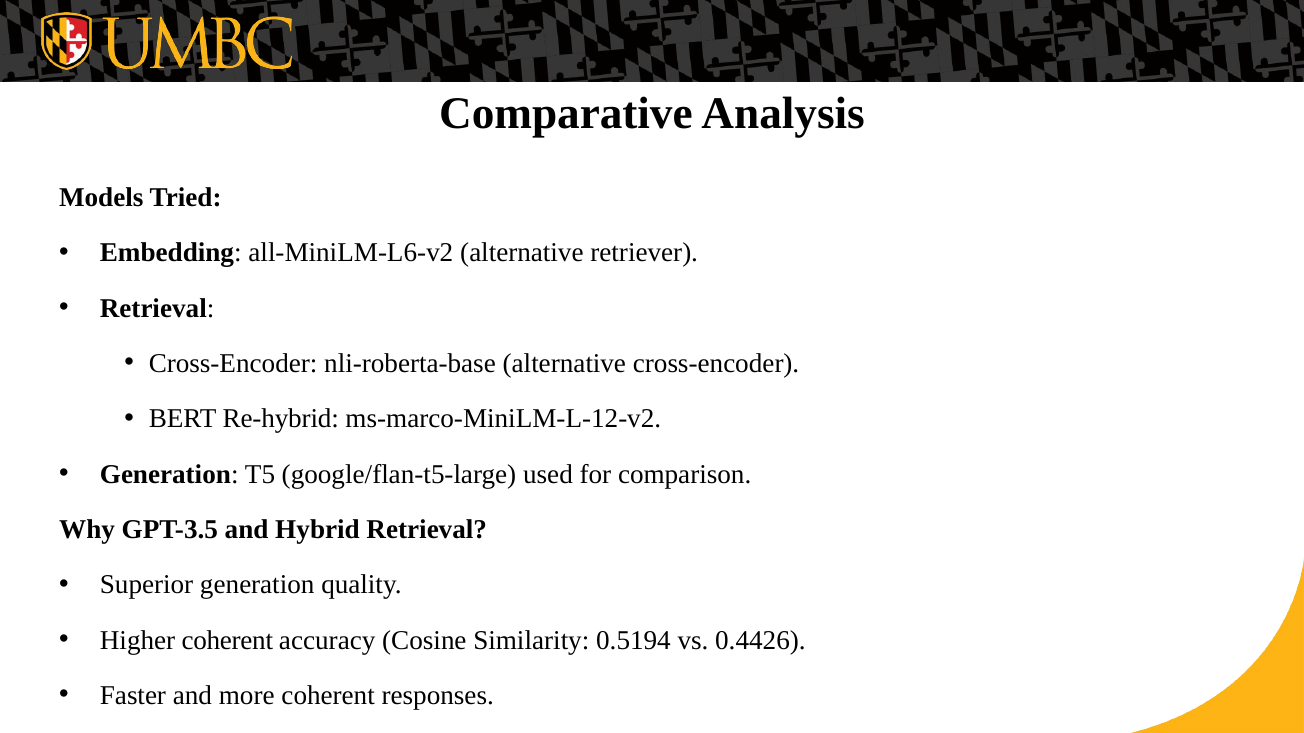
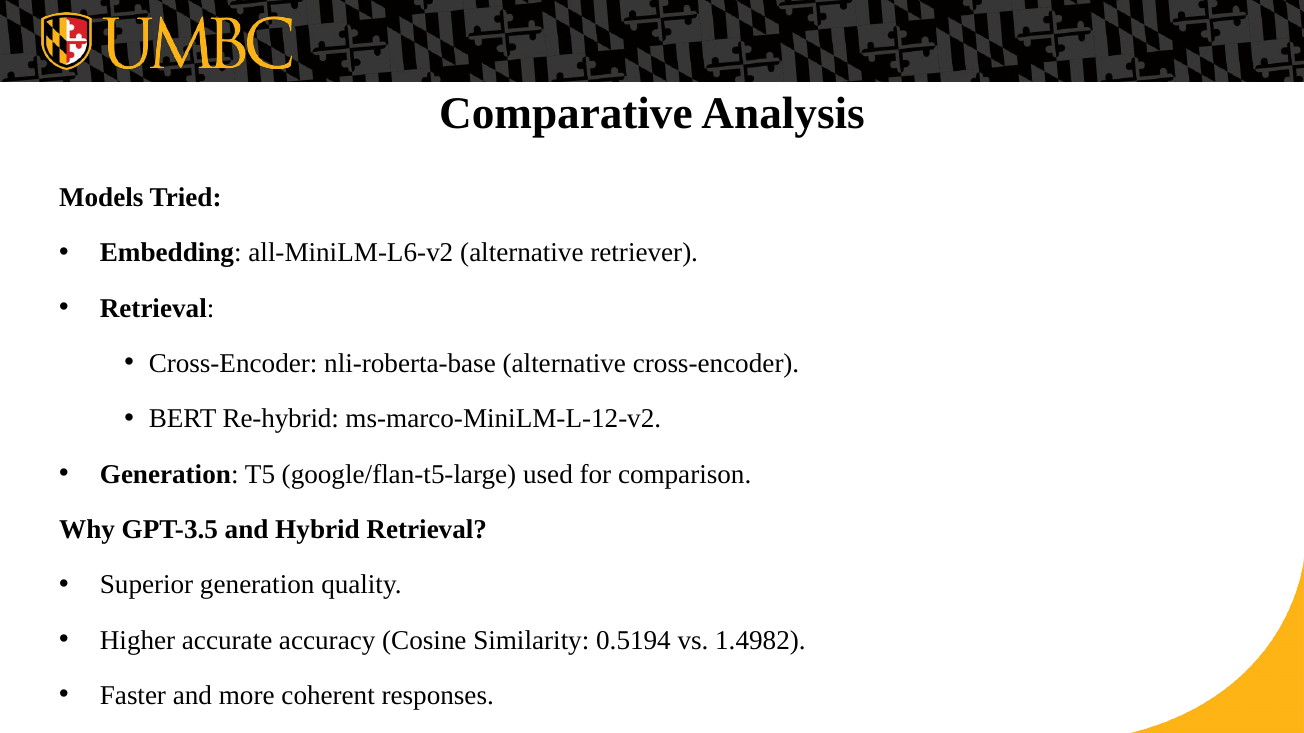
Higher coherent: coherent -> accurate (227, 641)
0.4426: 0.4426 -> 1.4982 (760, 641)
